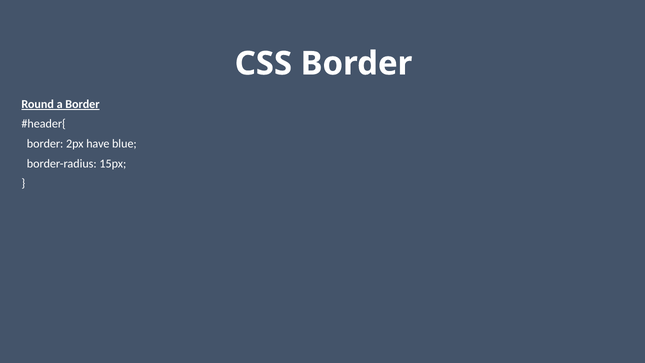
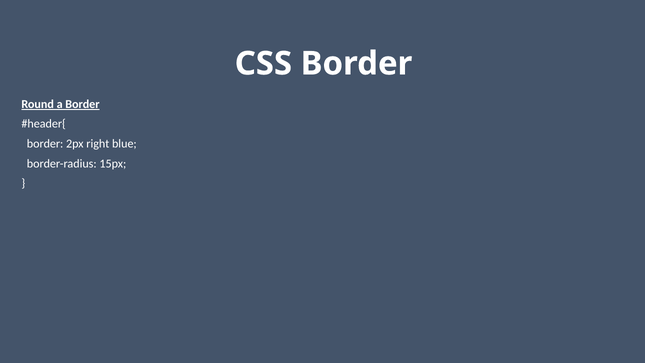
have: have -> right (98, 144)
